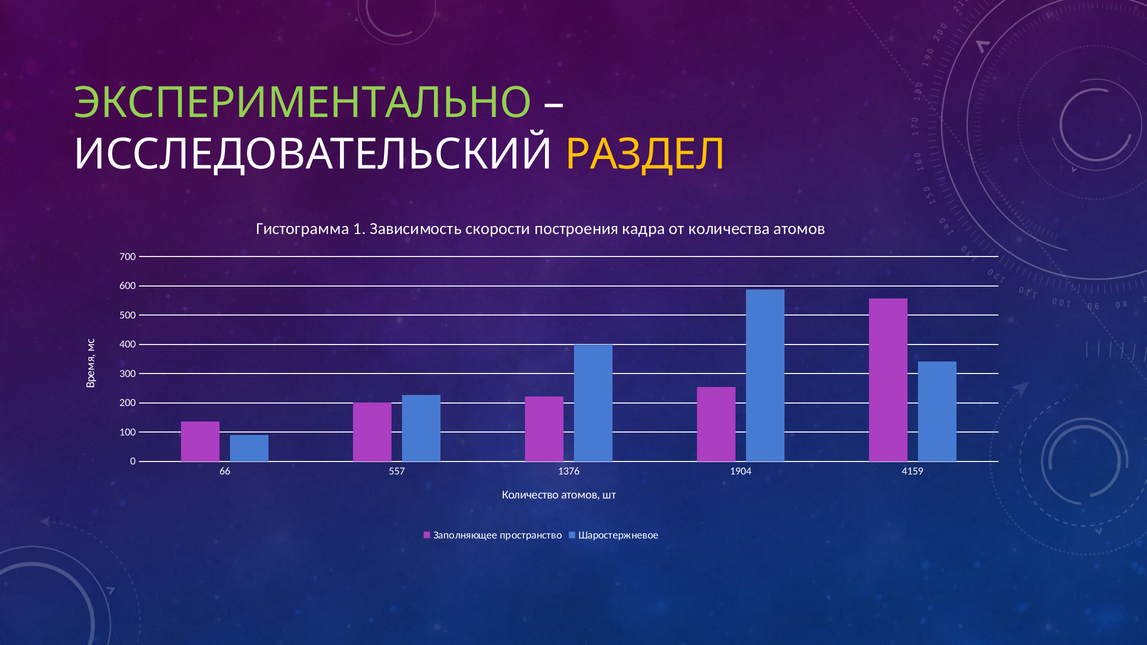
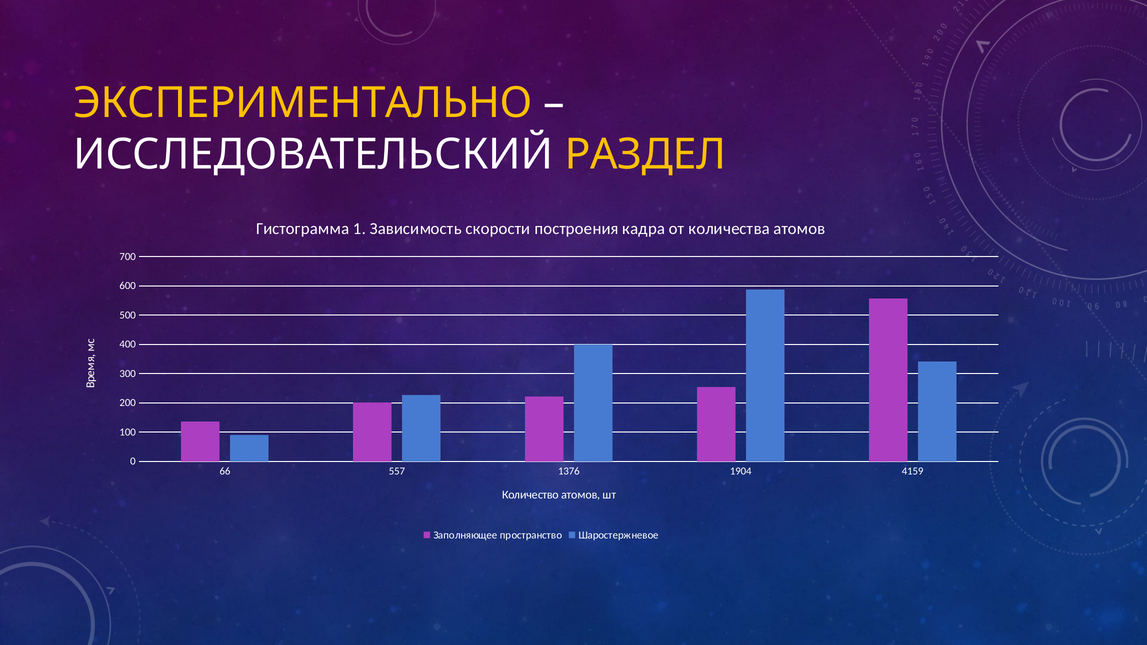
ЭКСПЕРИМЕНТАЛЬНО colour: light green -> yellow (303, 103)
